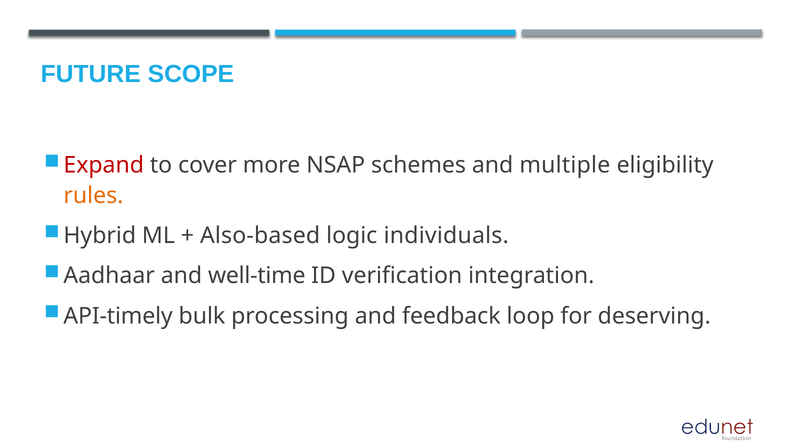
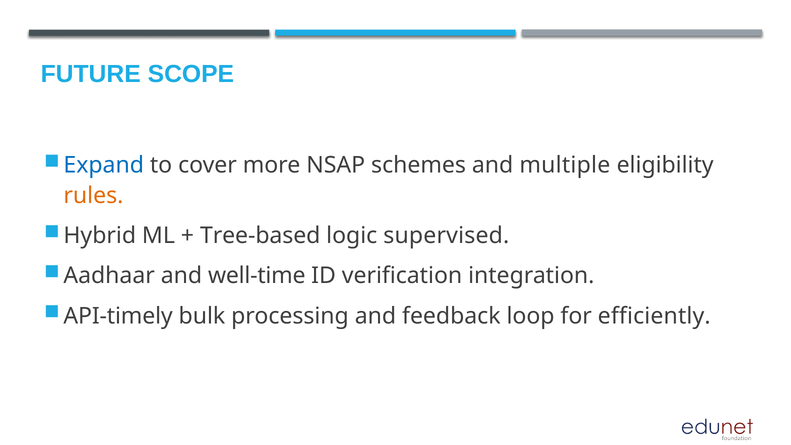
Expand colour: red -> blue (104, 165)
Also-based: Also-based -> Tree-based (260, 236)
individuals: individuals -> supervised (446, 236)
deserving: deserving -> efficiently (654, 316)
